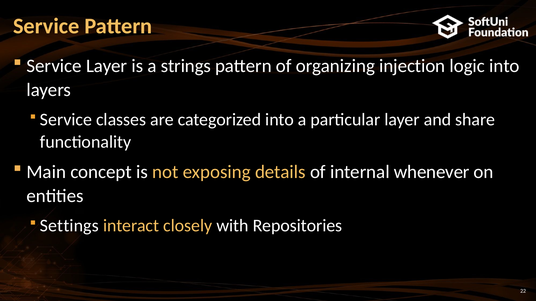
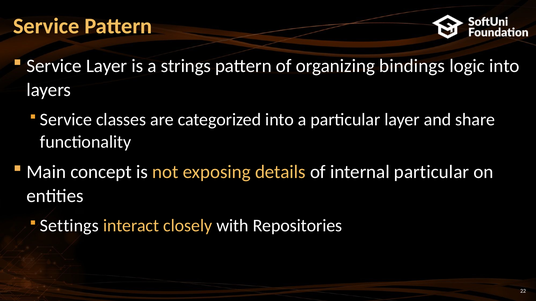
injection: injection -> bindings (412, 66)
internal whenever: whenever -> particular (432, 172)
